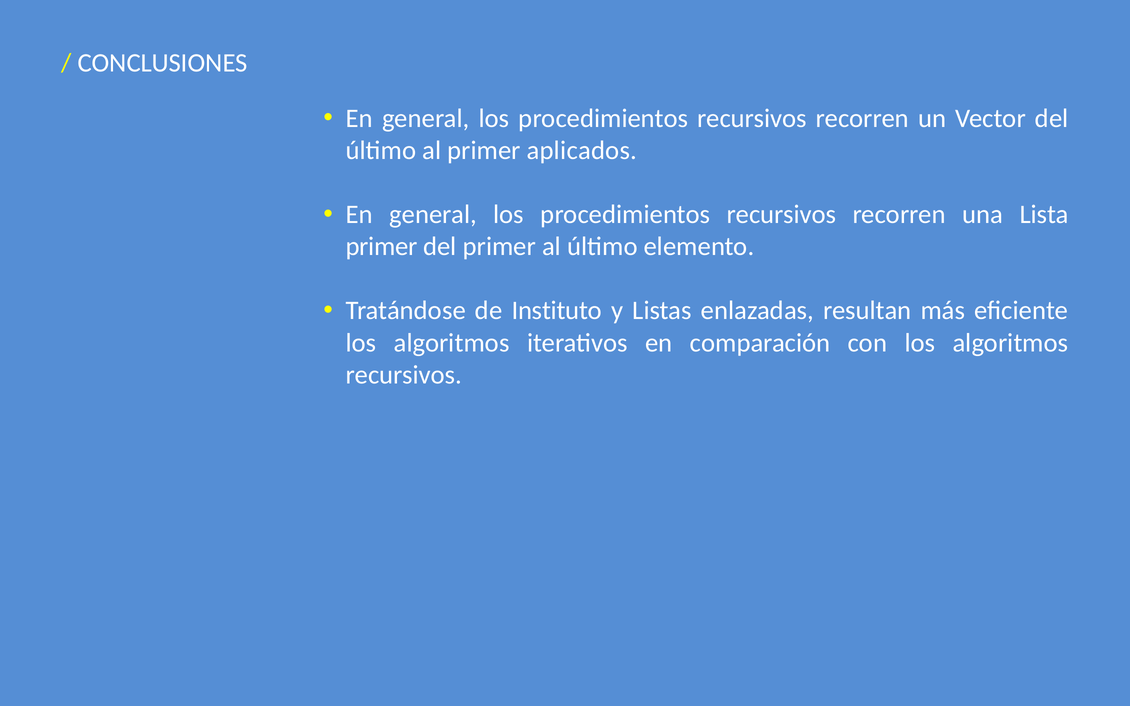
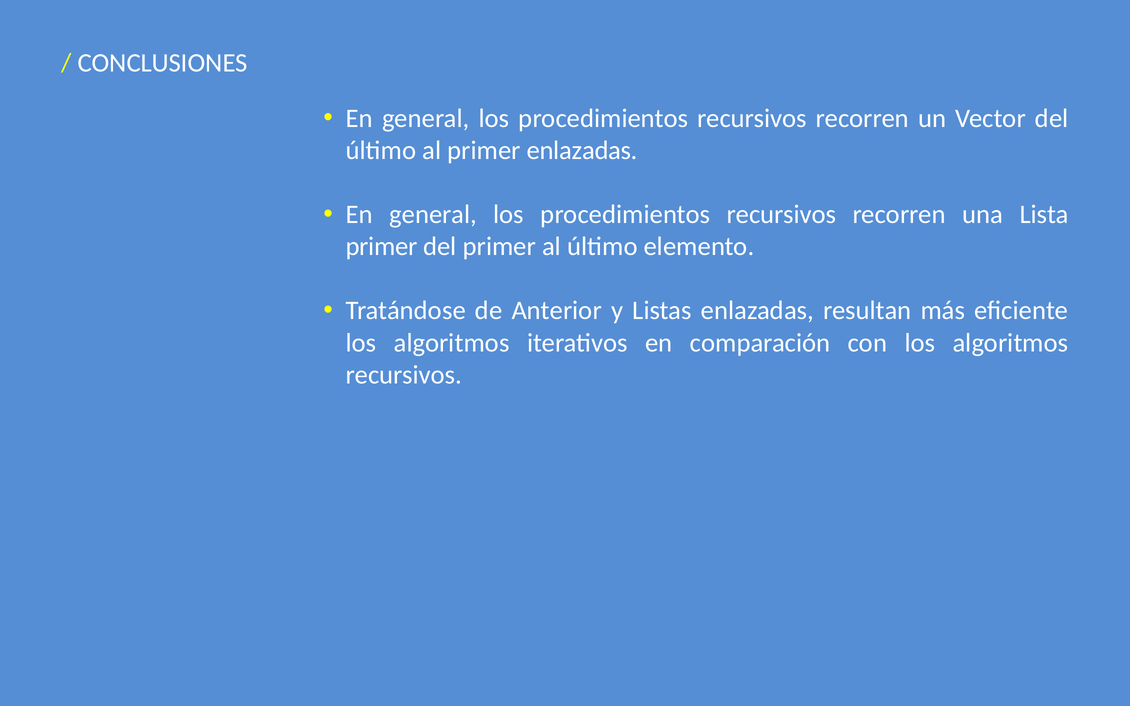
primer aplicados: aplicados -> enlazadas (582, 151)
Instituto: Instituto -> Anterior (557, 311)
